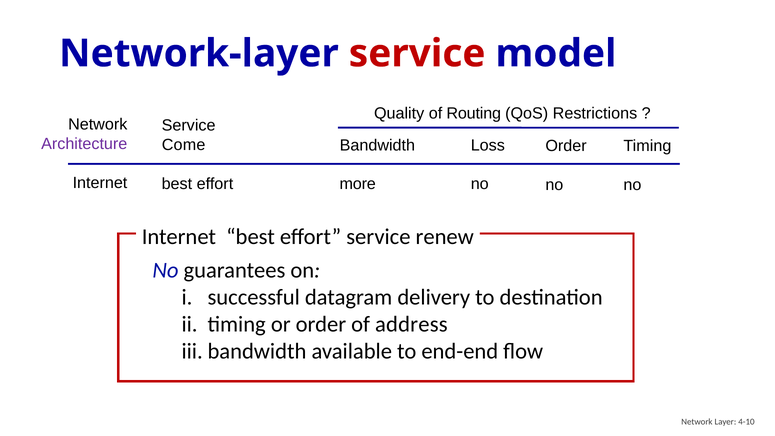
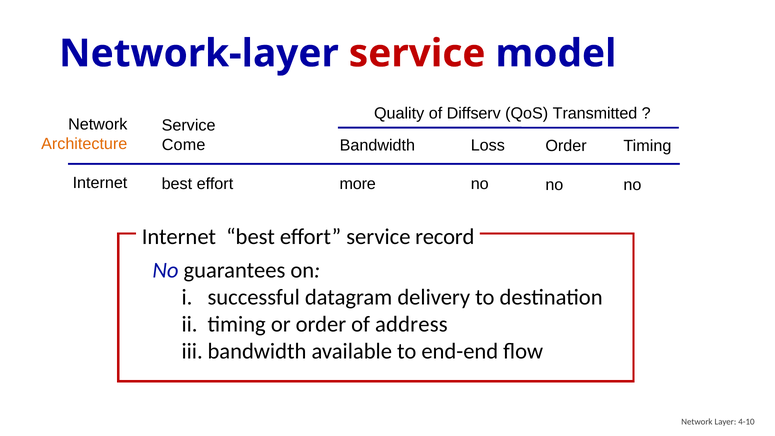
of Routing: Routing -> Diffserv (474, 113)
Restrictions: Restrictions -> Transmitted (595, 113)
Architecture colour: purple -> orange (84, 144)
renew: renew -> record (445, 237)
